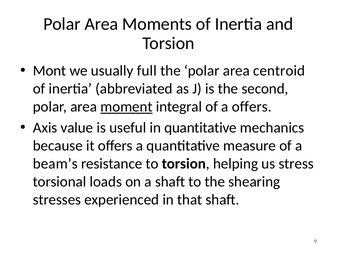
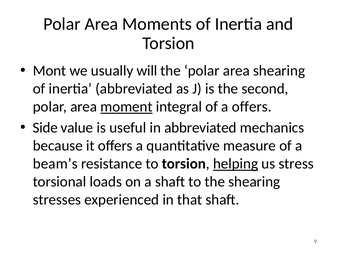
full: full -> will (147, 71)
area centroid: centroid -> shearing (279, 71)
Axis: Axis -> Side (45, 128)
in quantitative: quantitative -> abbreviated (200, 128)
helping underline: none -> present (236, 164)
